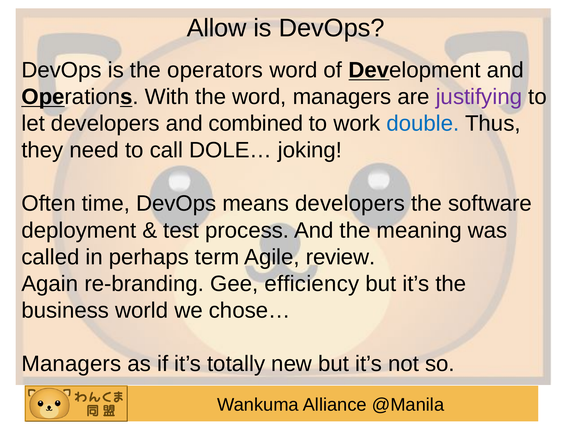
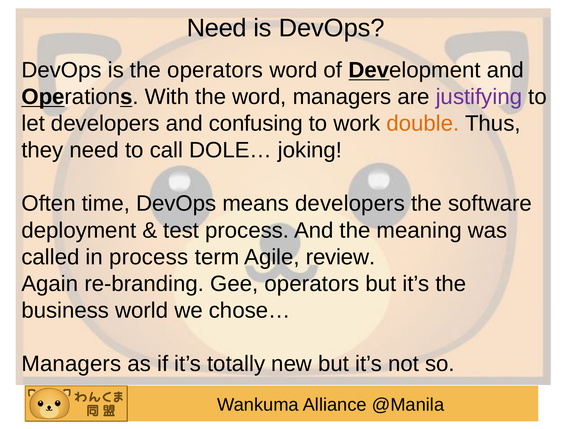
Allow: Allow -> Need (217, 28)
combined: combined -> confusing (256, 123)
double colour: blue -> orange (423, 123)
in perhaps: perhaps -> process (149, 257)
Gee efficiency: efficiency -> operators (312, 284)
